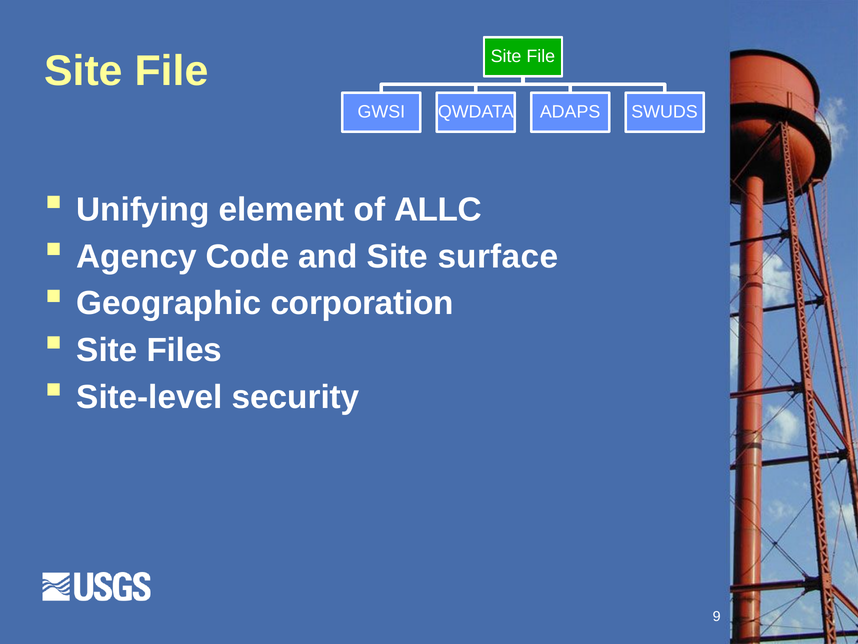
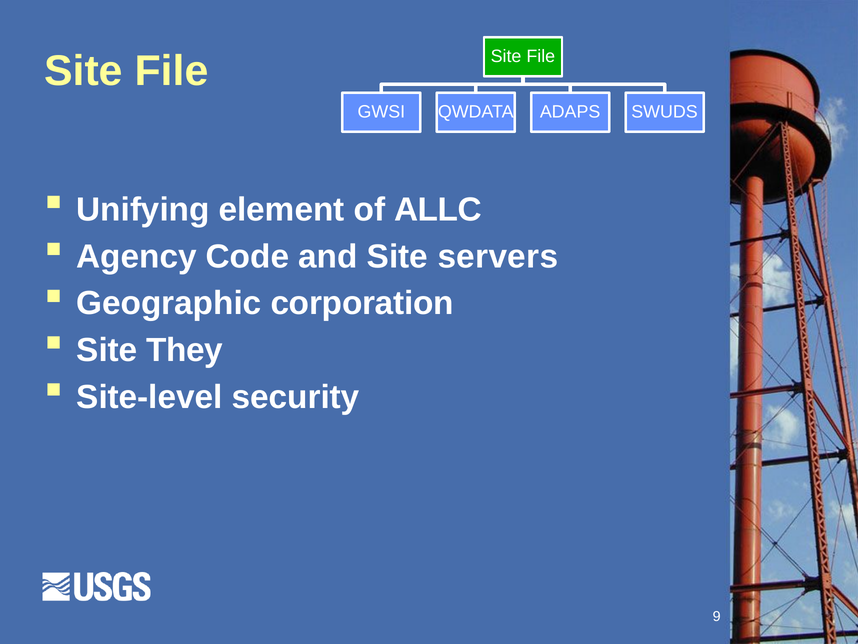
surface: surface -> servers (498, 256)
Files: Files -> They (184, 350)
